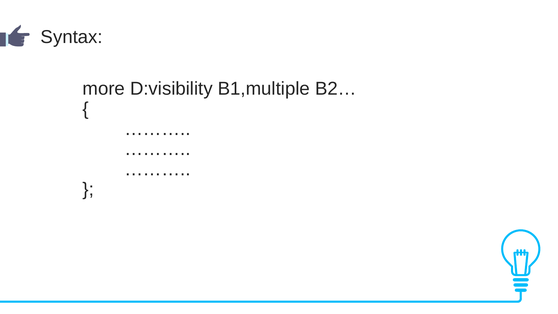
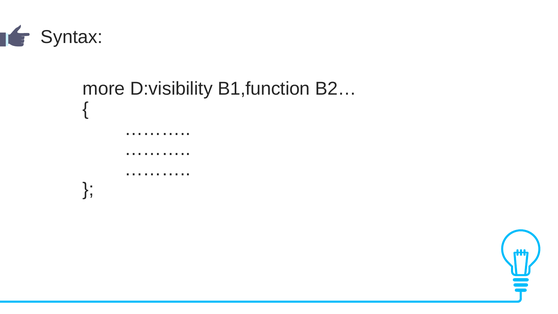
B1,multiple: B1,multiple -> B1,function (264, 89)
